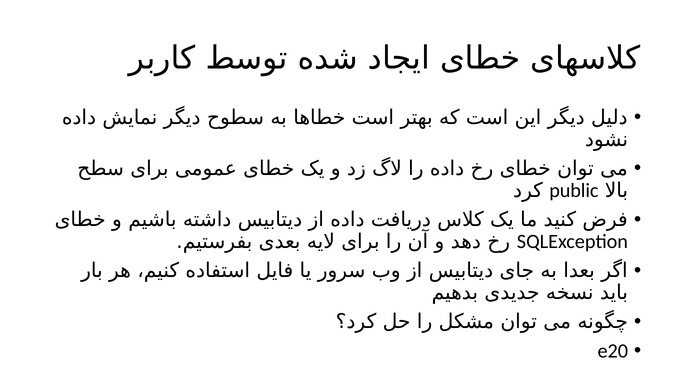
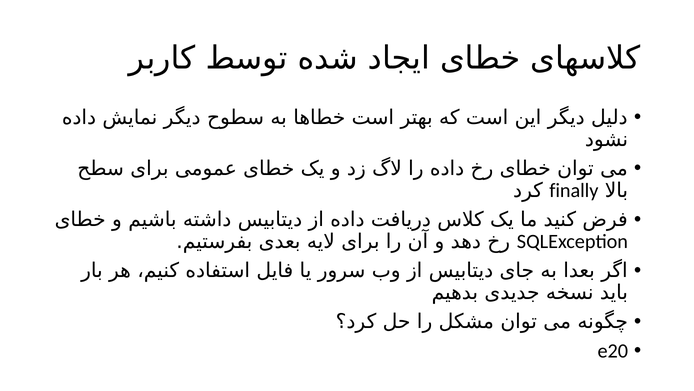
public: public -> finally (574, 190)
